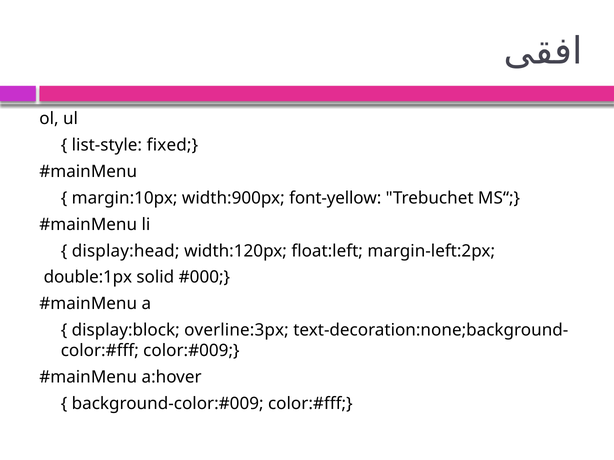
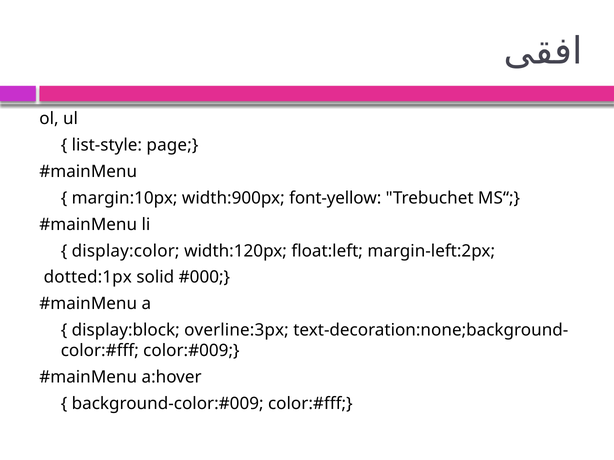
fixed: fixed -> page (172, 145)
display:head: display:head -> display:color (126, 251)
double:1px: double:1px -> dotted:1px (88, 278)
